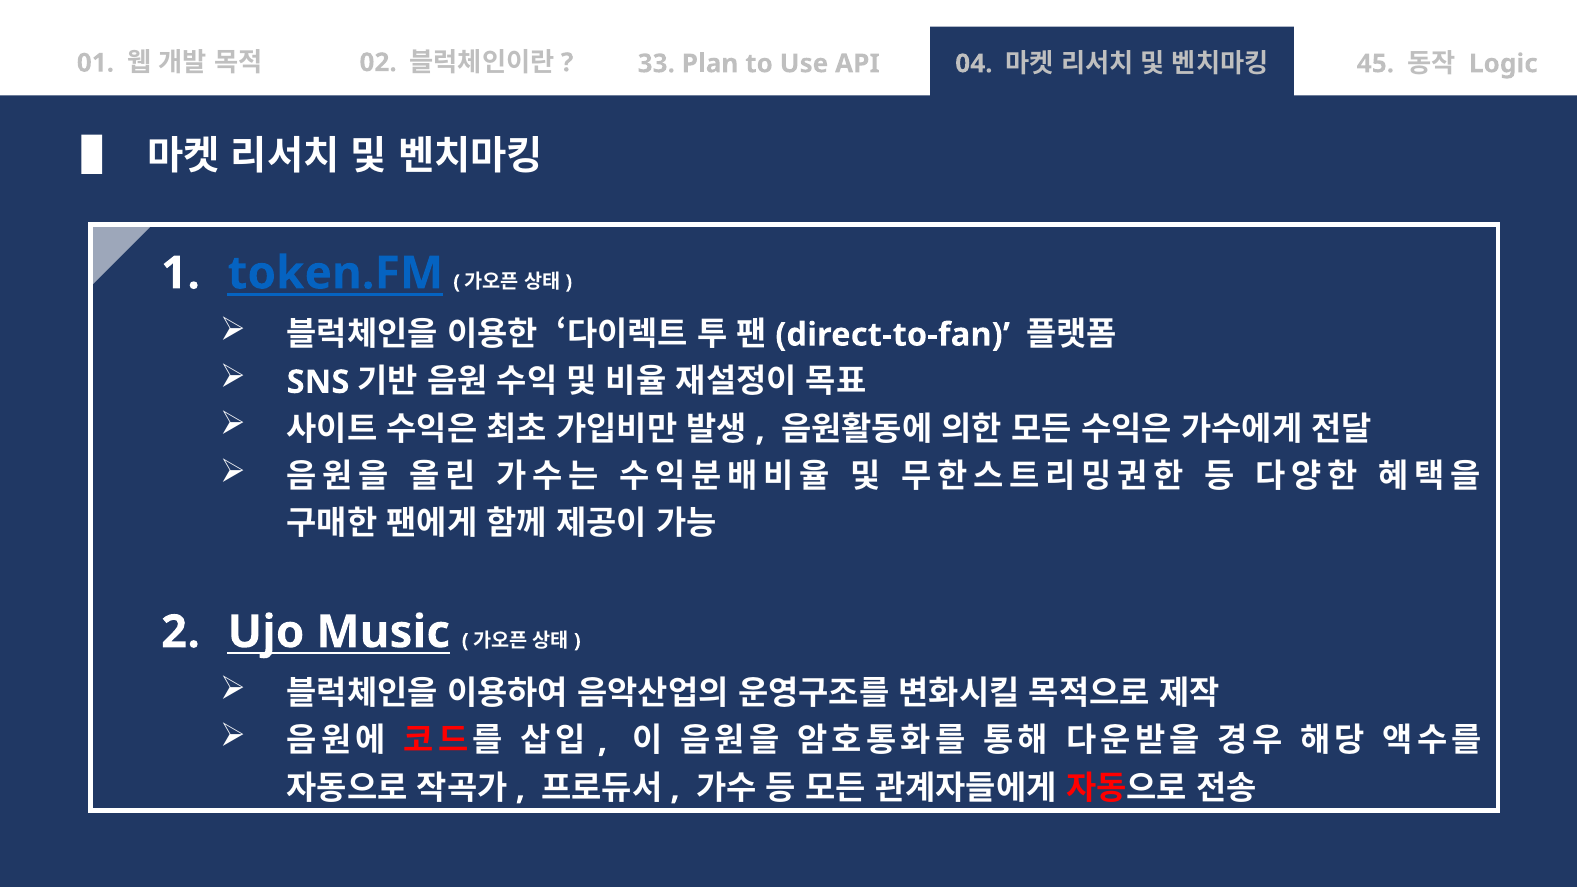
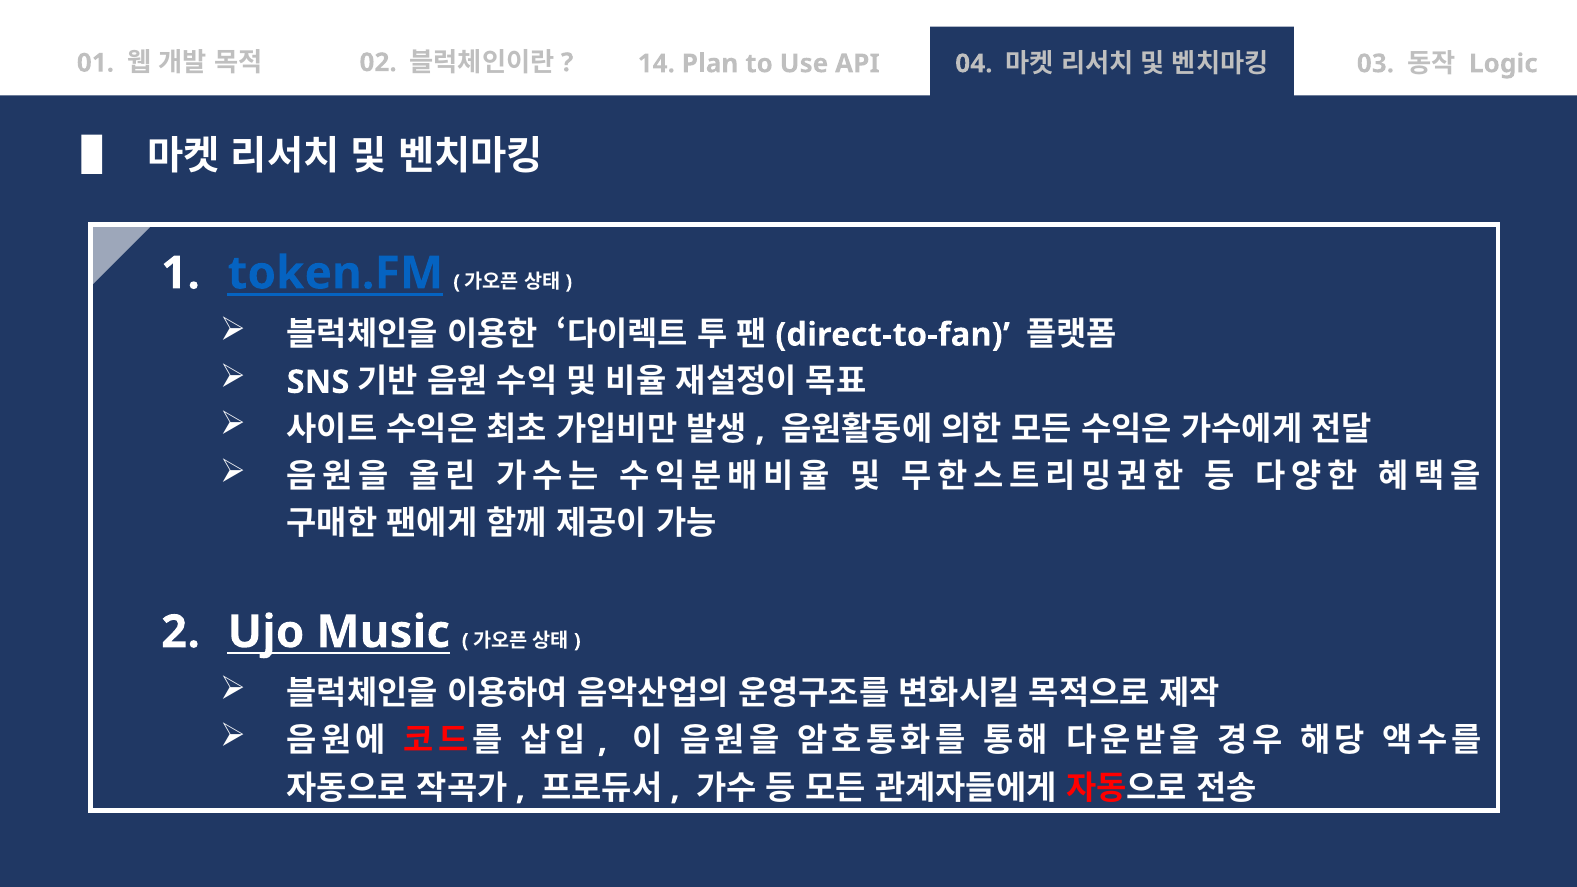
33: 33 -> 14 (656, 64)
45: 45 -> 03 (1375, 64)
